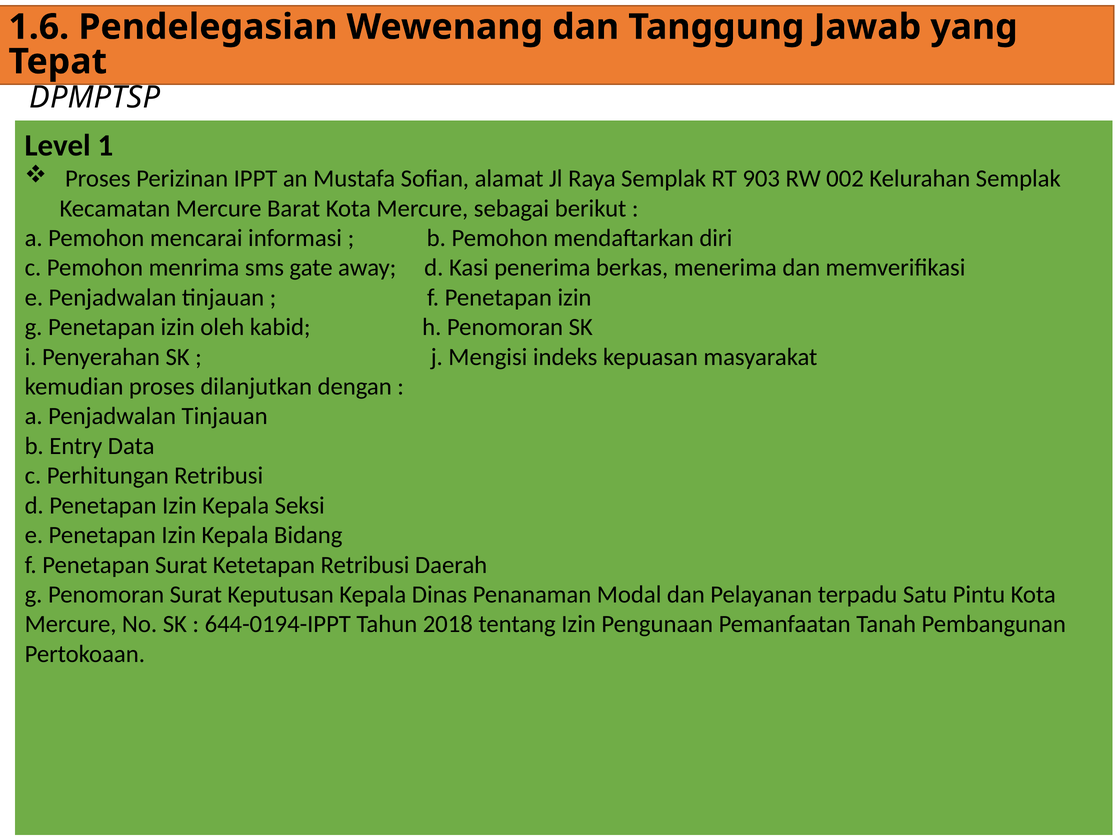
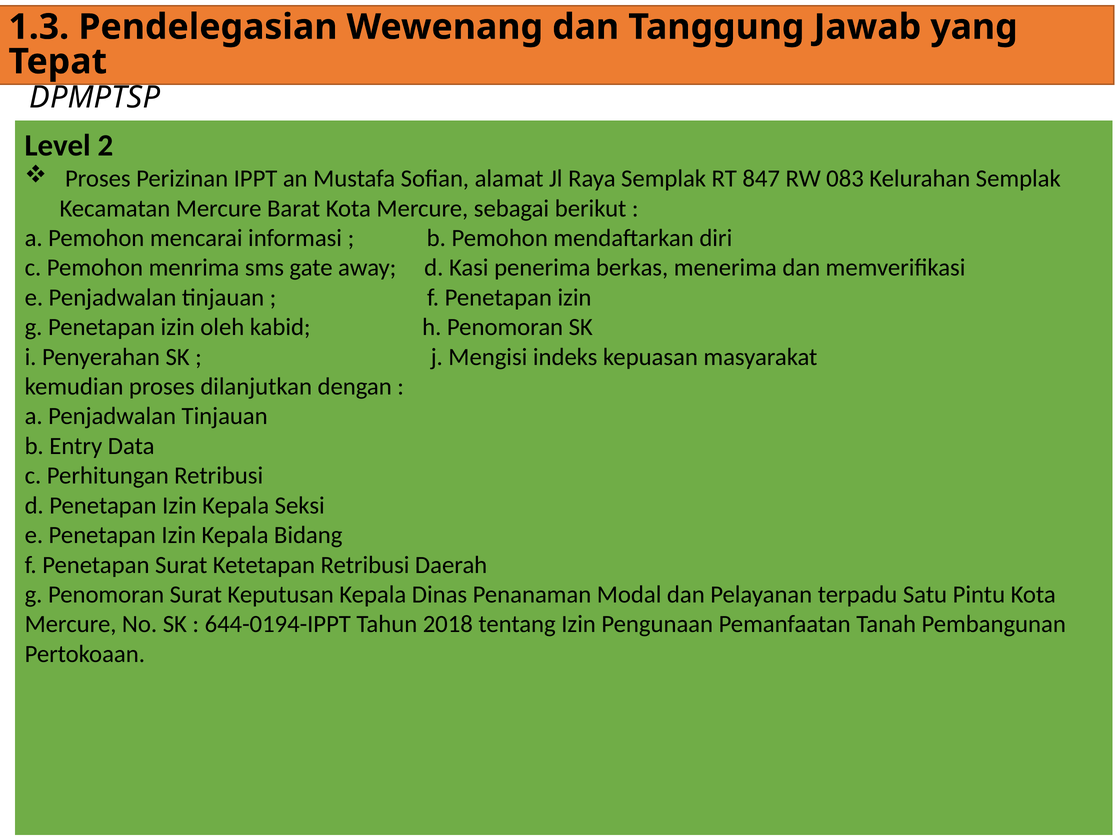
1.6: 1.6 -> 1.3 (39, 27)
1: 1 -> 2 (106, 146)
903: 903 -> 847 (761, 179)
002: 002 -> 083 (845, 179)
